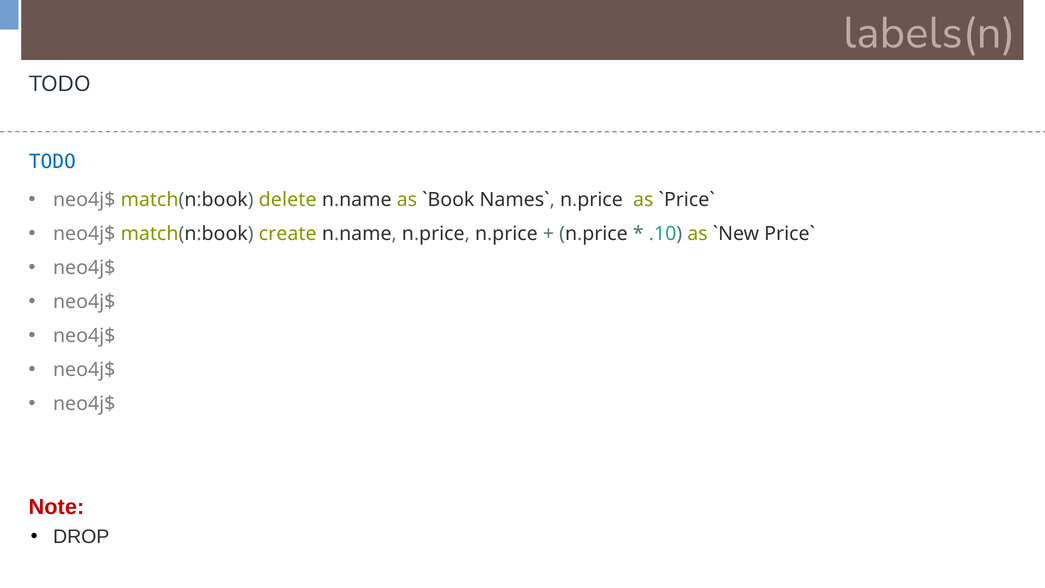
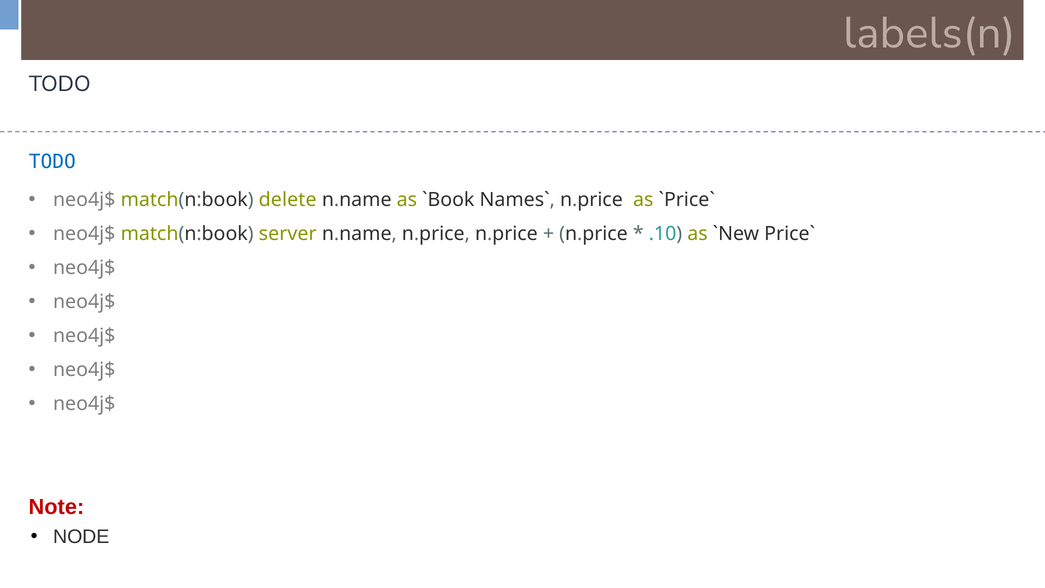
create: create -> server (288, 234)
DROP: DROP -> NODE (81, 537)
